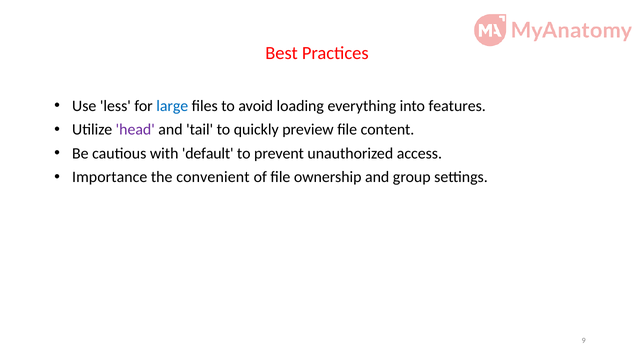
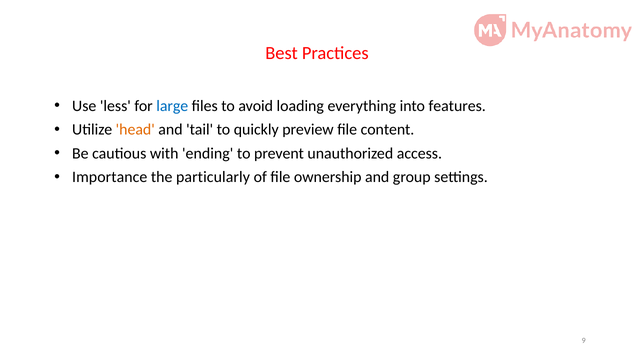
head colour: purple -> orange (135, 129)
default: default -> ending (208, 153)
convenient: convenient -> particularly (213, 177)
